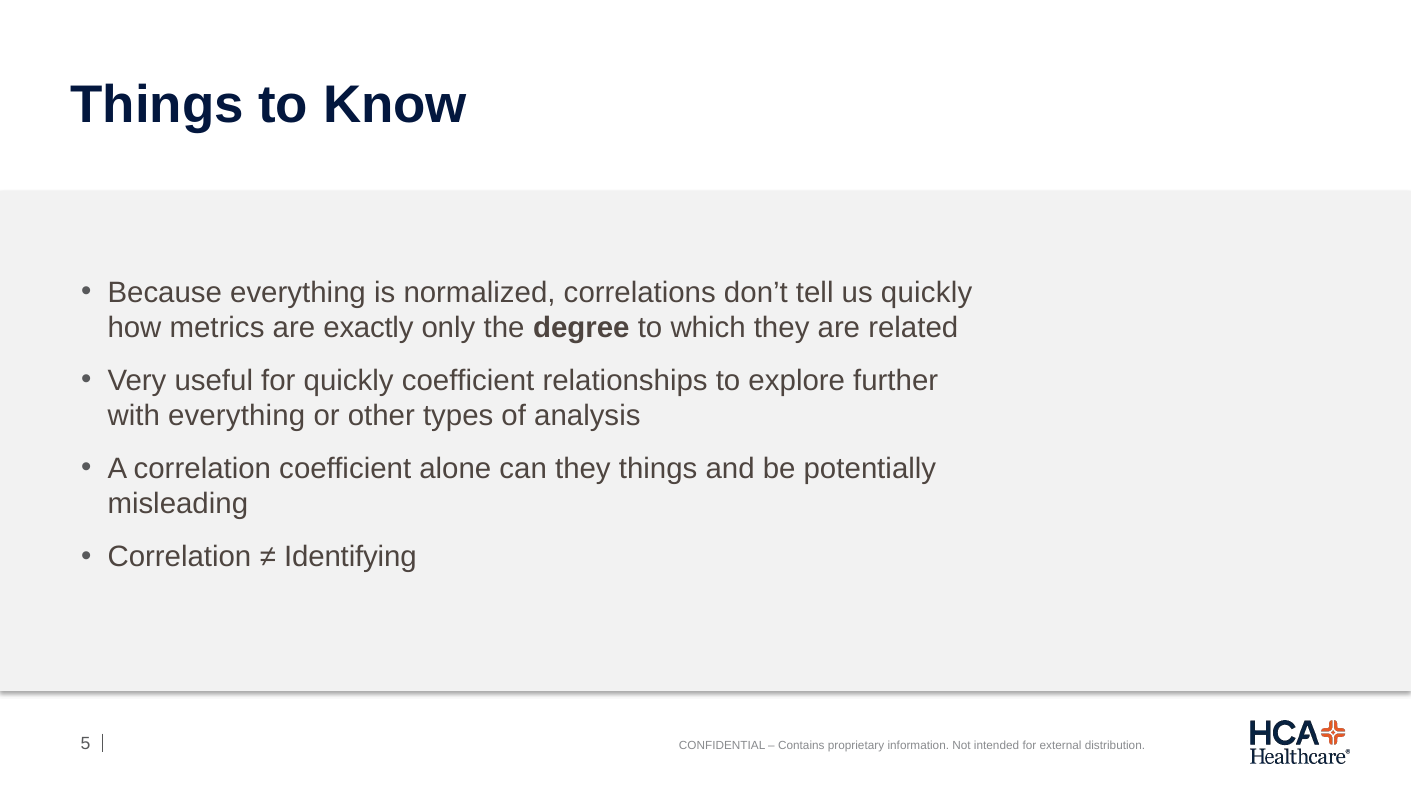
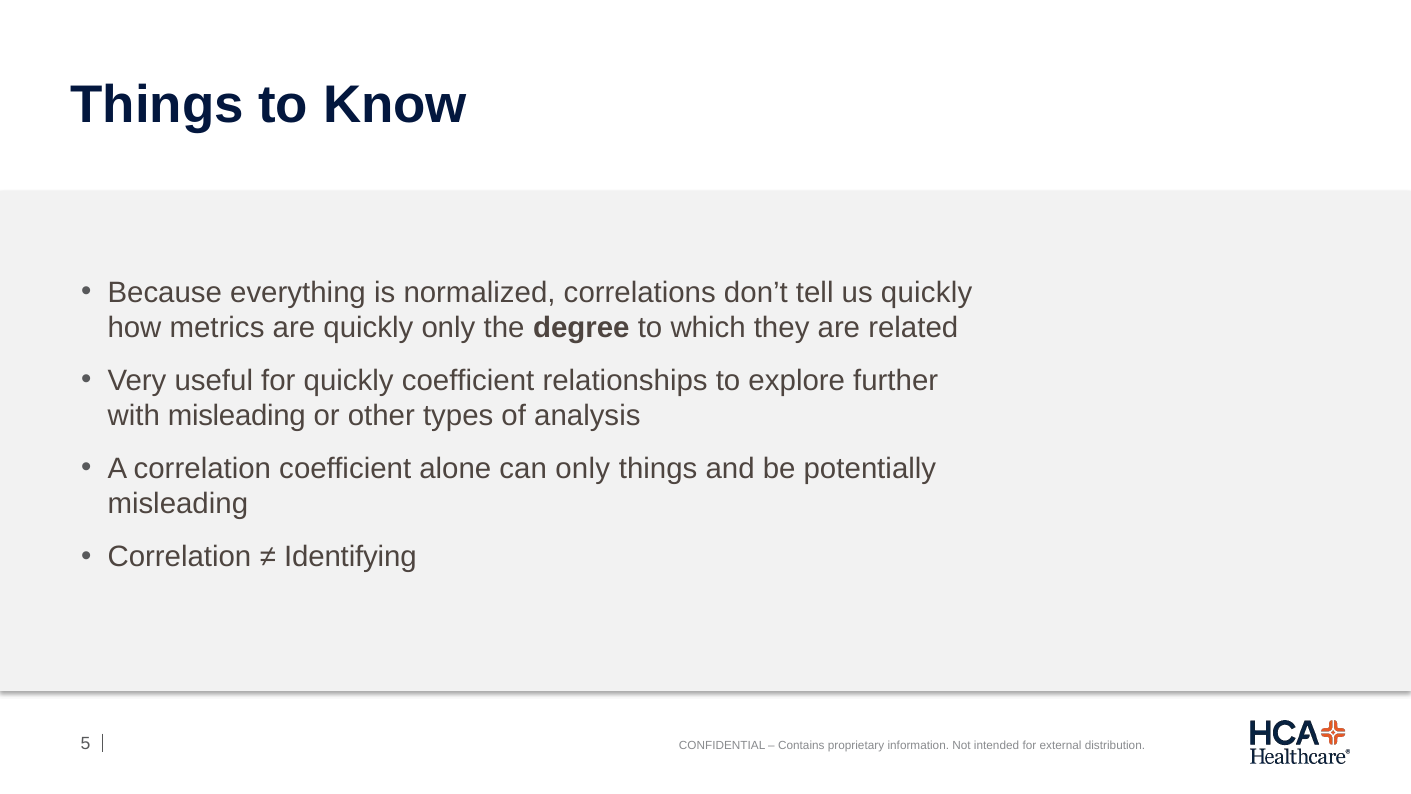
are exactly: exactly -> quickly (368, 327)
with everything: everything -> misleading (237, 416)
can they: they -> only (583, 469)
